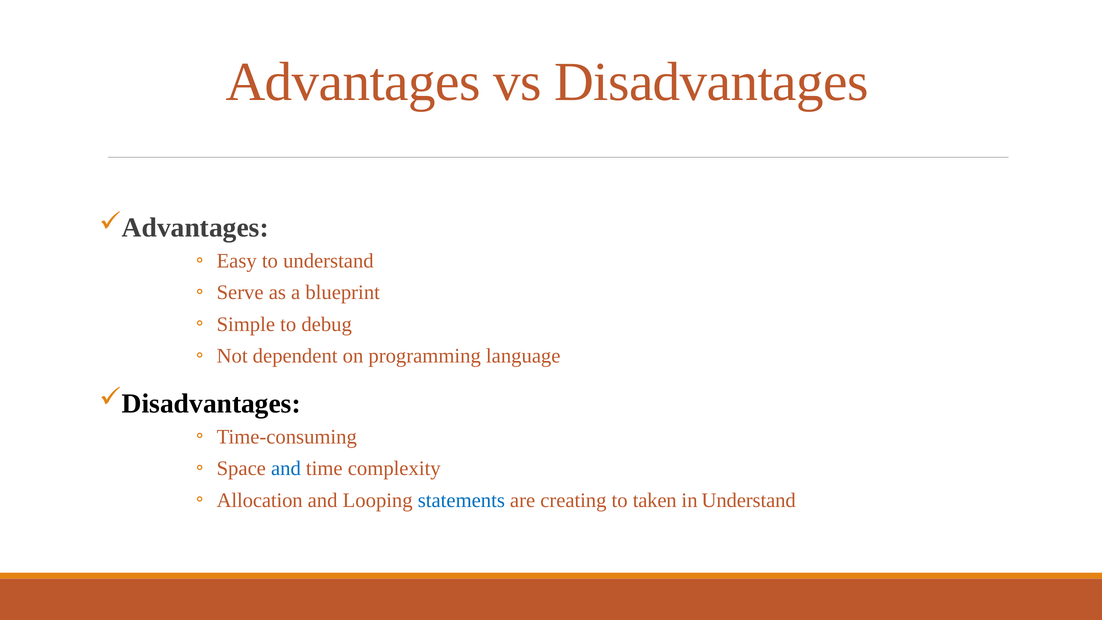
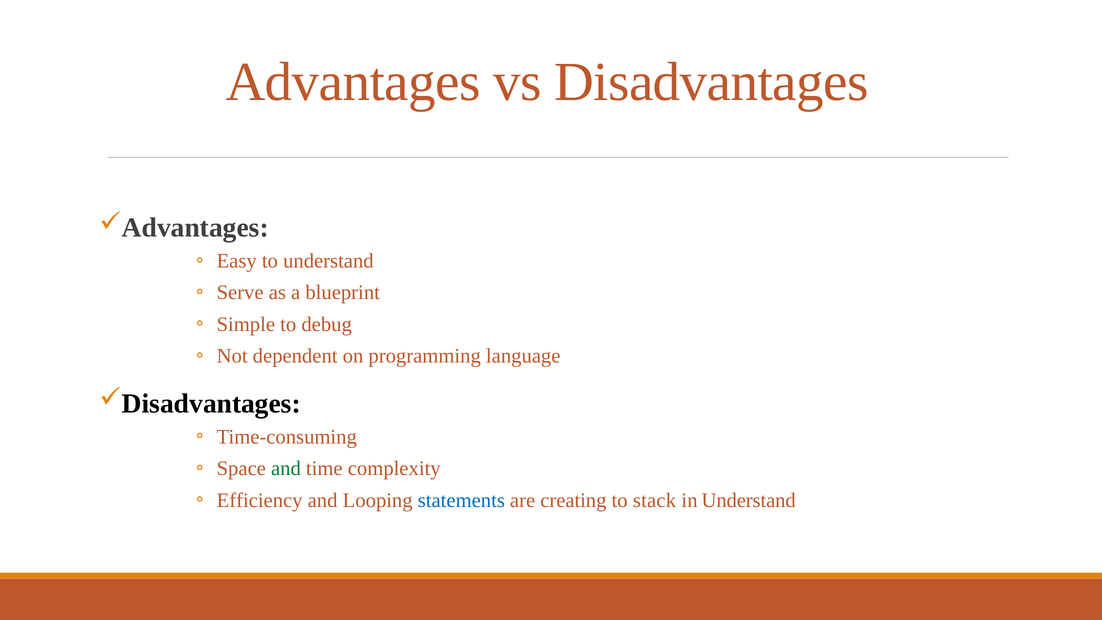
and colour: blue -> green (286, 469)
Allocation: Allocation -> Efficiency (260, 500)
taken: taken -> stack (655, 500)
